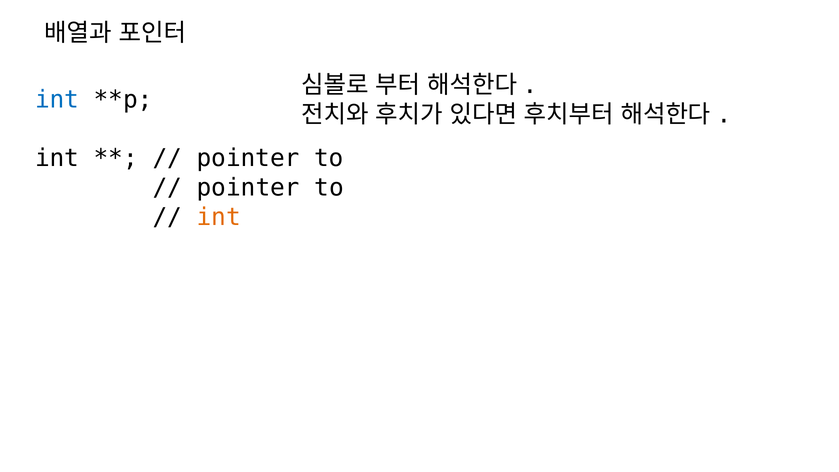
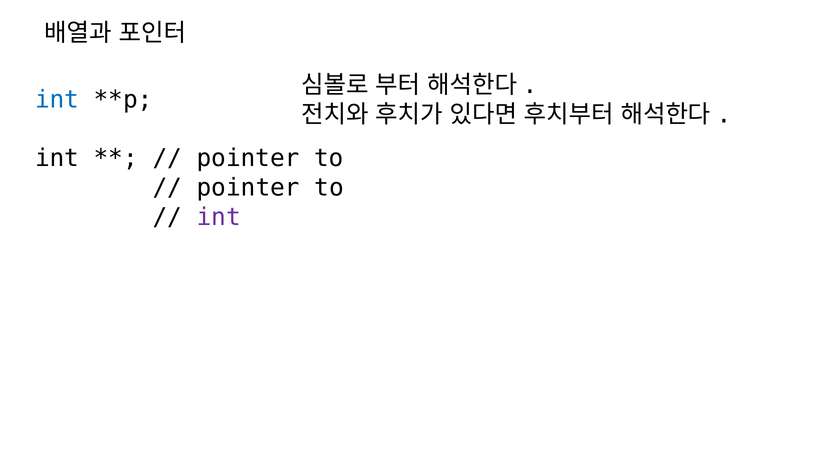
int colour: orange -> purple (219, 217)
